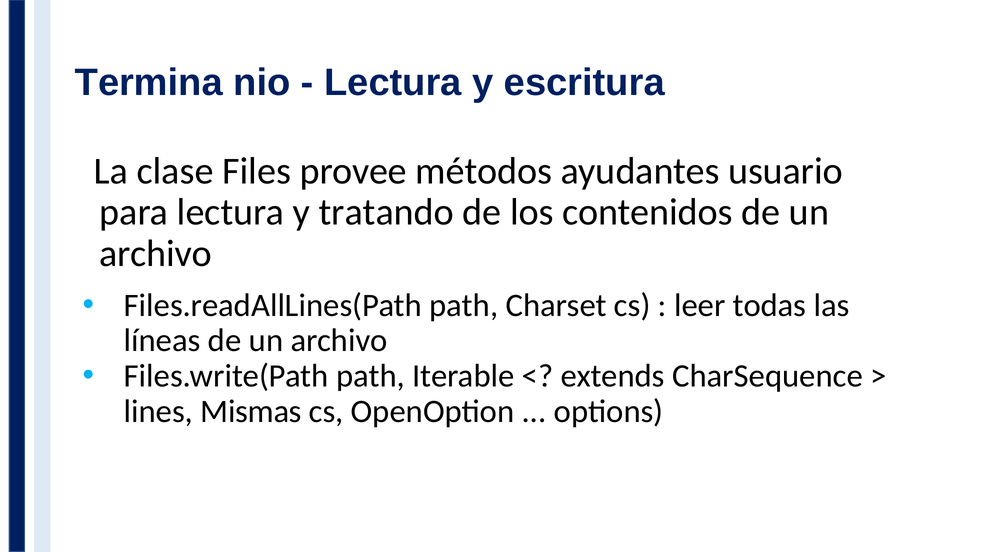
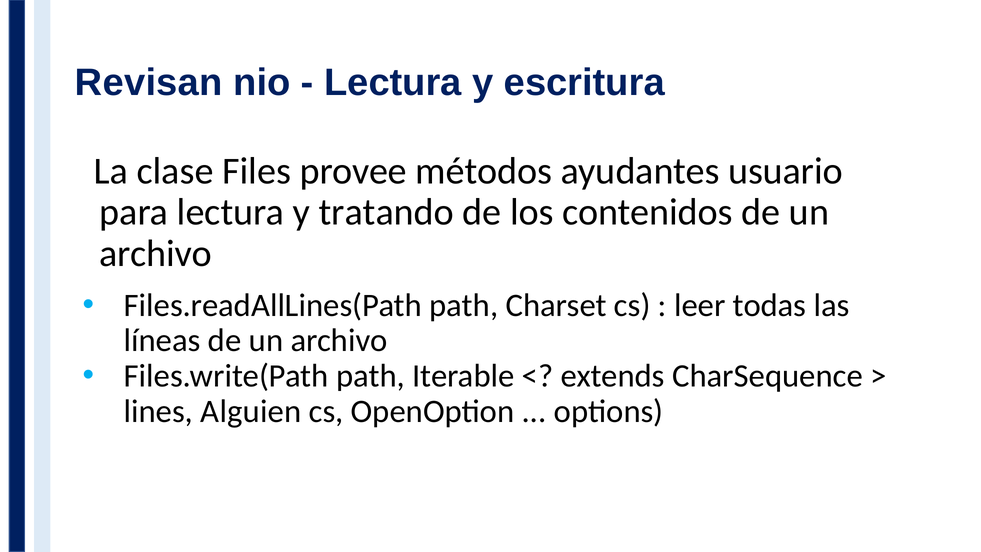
Termina: Termina -> Revisan (149, 82)
Mismas: Mismas -> Alguien (251, 411)
